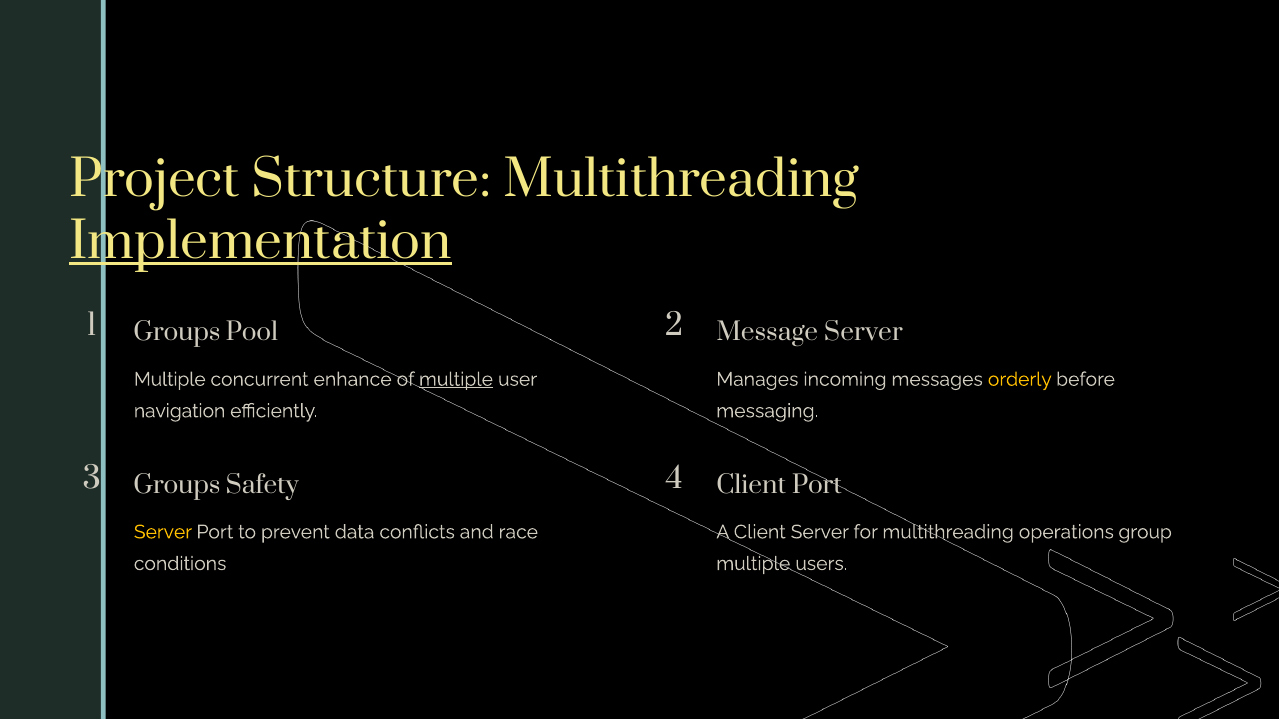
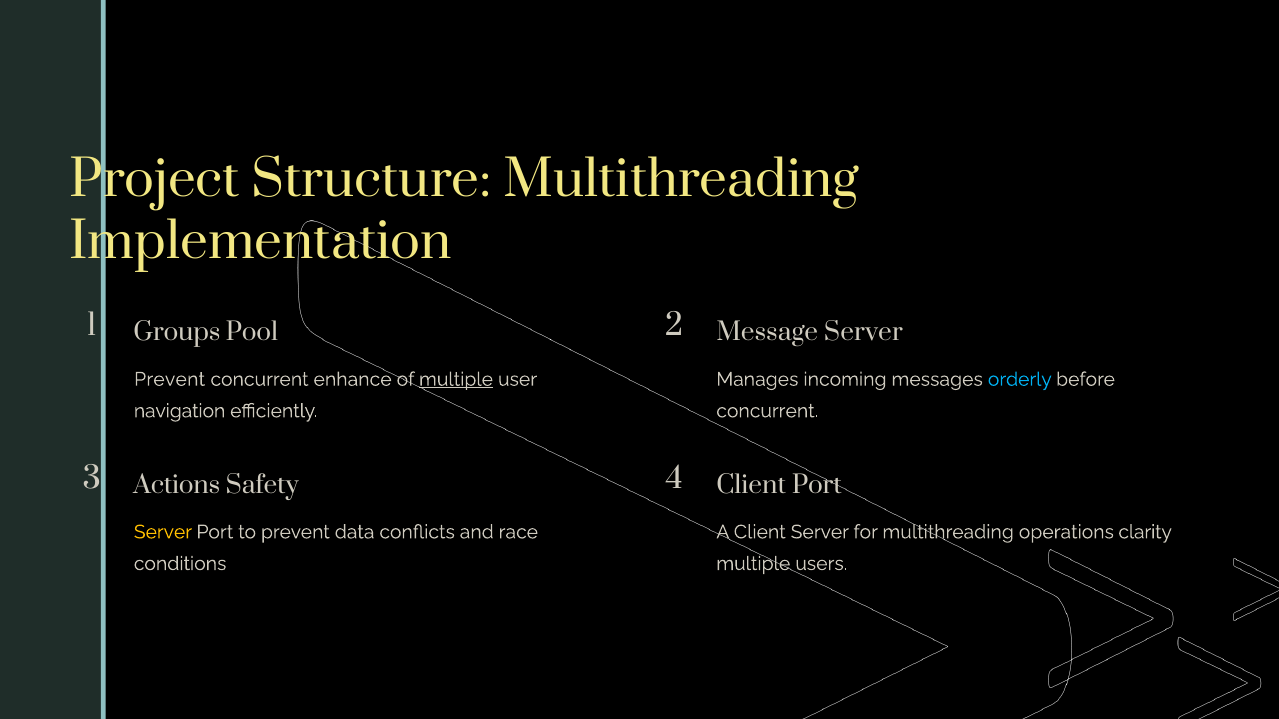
Implementation underline: present -> none (261, 242)
Multiple: Multiple -> Prevent (170, 380)
orderly colour: yellow -> light blue (1020, 380)
messaging: messaging -> concurrent (767, 411)
3 Groups: Groups -> Actions (177, 486)
group: group -> clarity (1145, 532)
